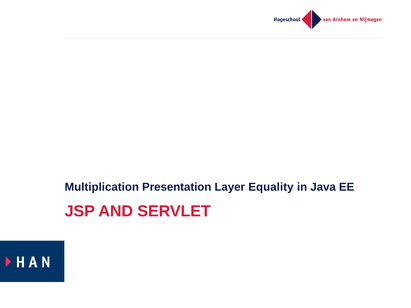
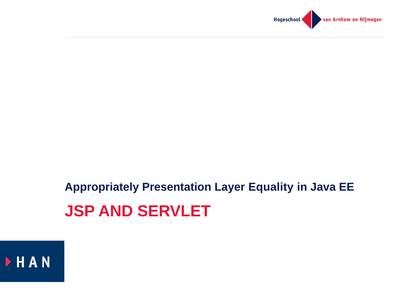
Multiplication: Multiplication -> Appropriately (102, 187)
